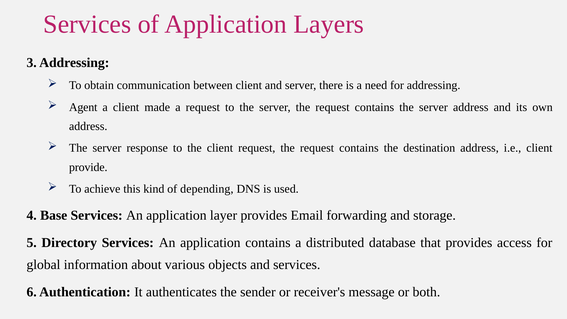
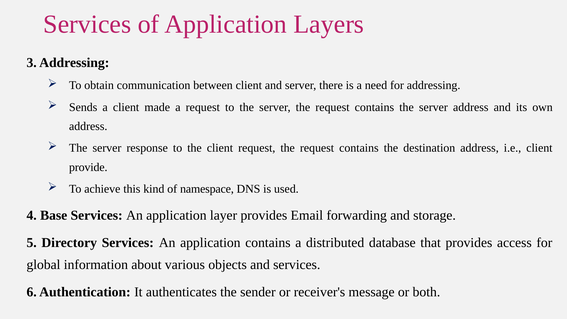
Agent: Agent -> Sends (83, 107)
depending: depending -> namespace (207, 189)
